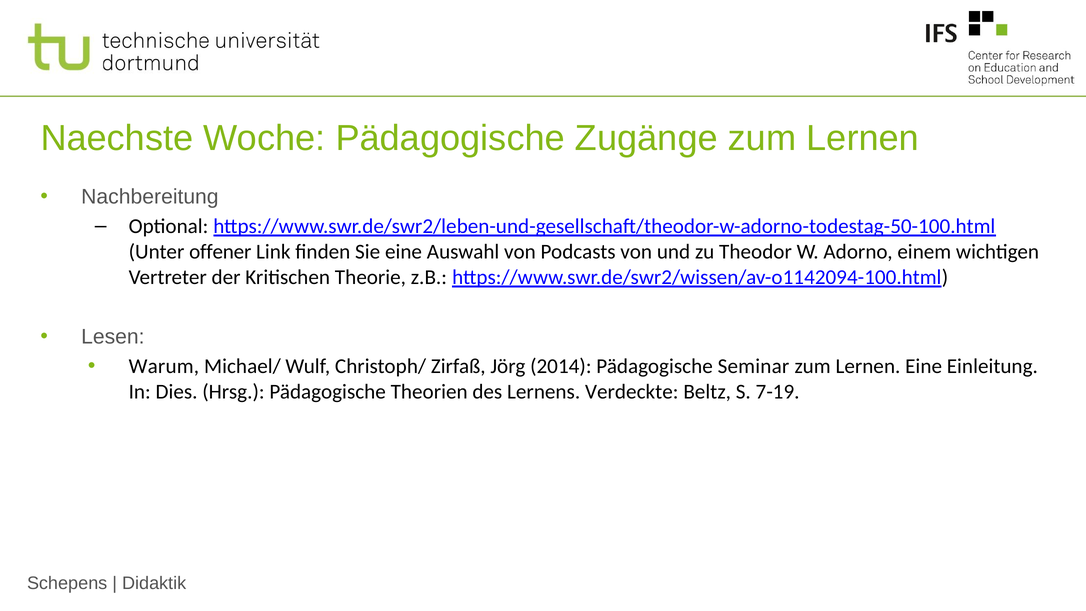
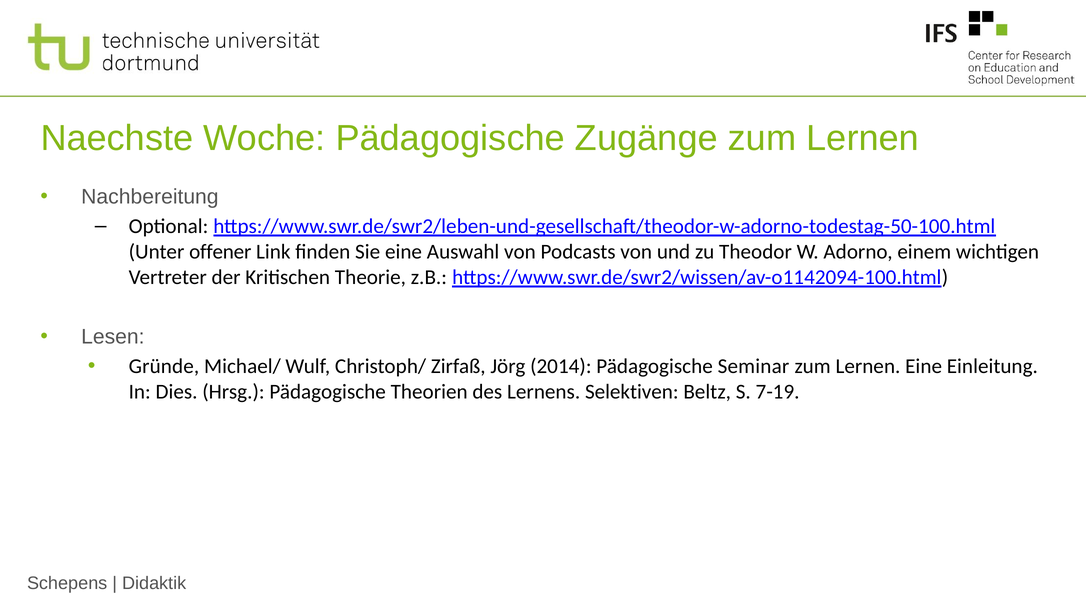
Warum: Warum -> Gründe (164, 366)
Verdeckte: Verdeckte -> Selektiven (632, 392)
